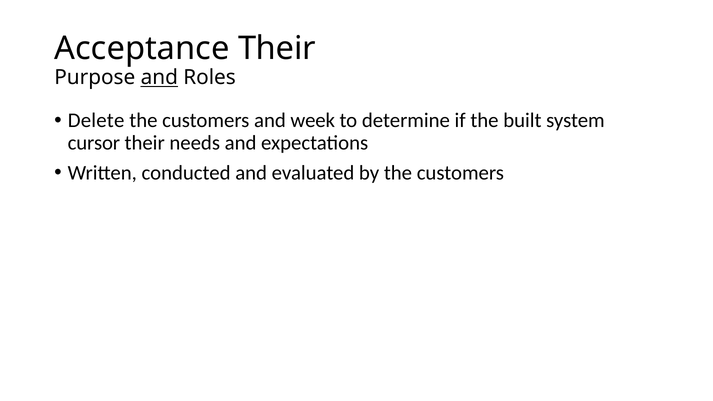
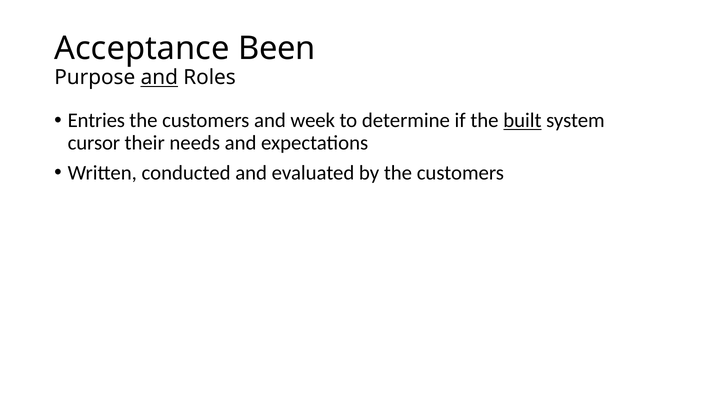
Acceptance Their: Their -> Been (277, 49)
Delete: Delete -> Entries (96, 121)
built underline: none -> present (522, 121)
